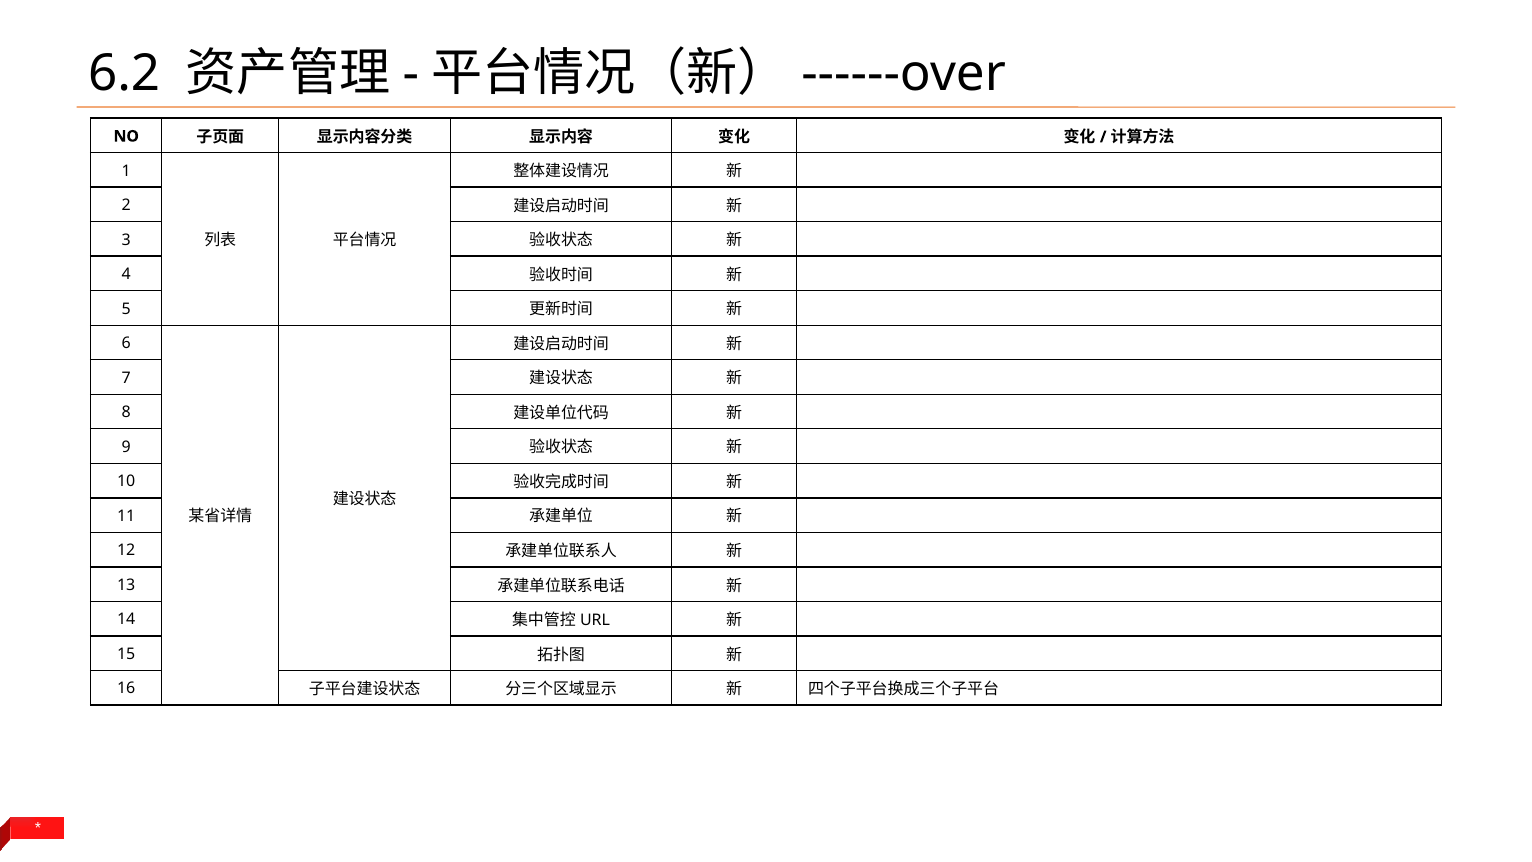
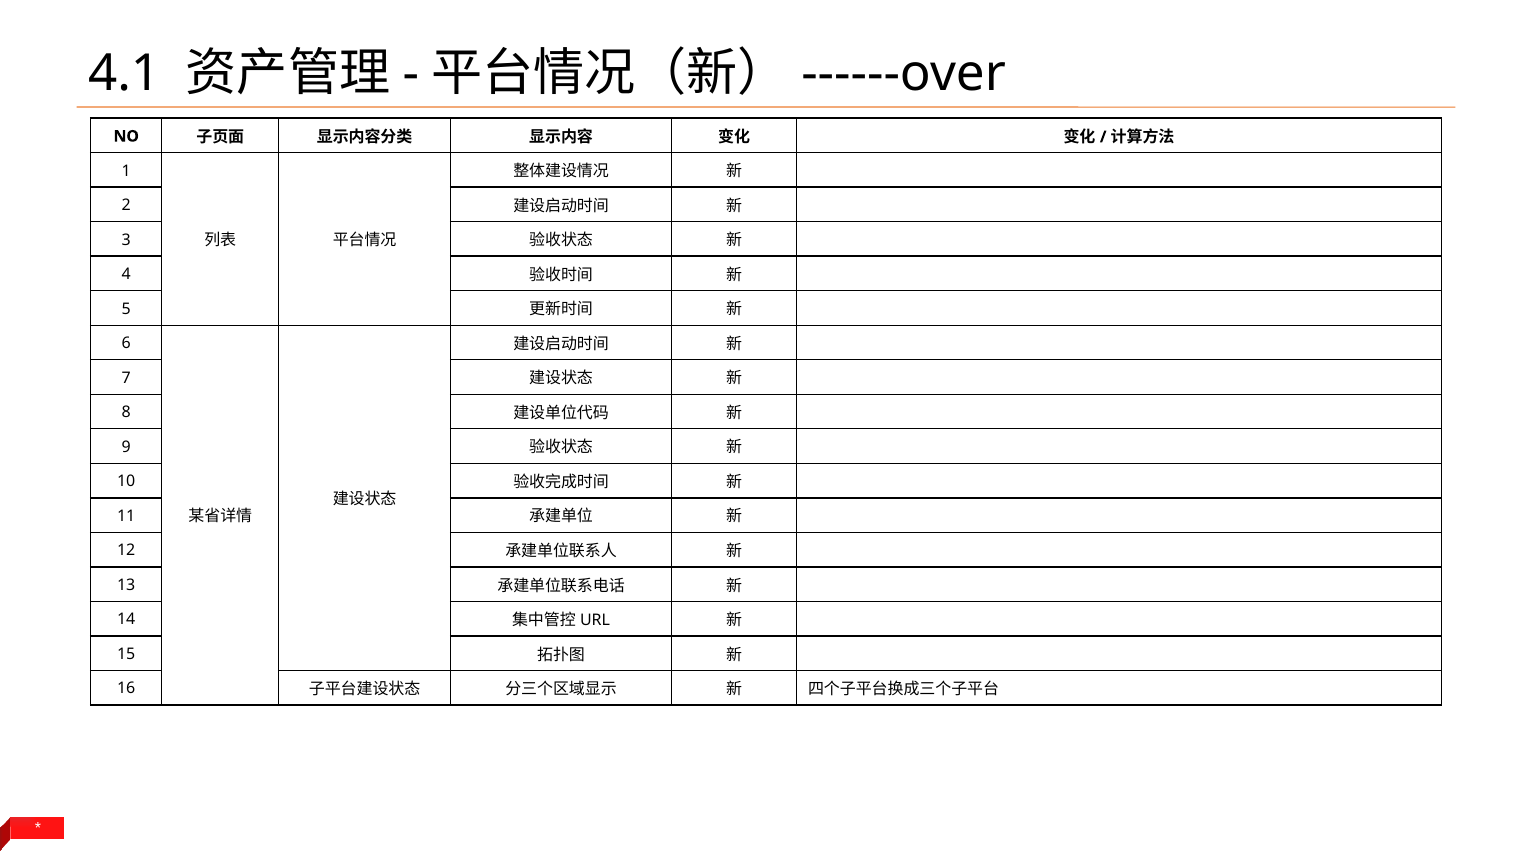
6.2: 6.2 -> 4.1 (124, 73)
